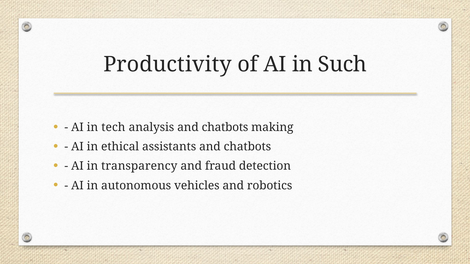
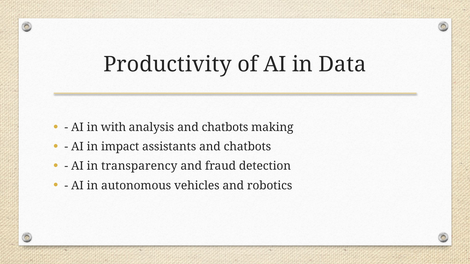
Such: Such -> Data (342, 64)
tech: tech -> with (113, 128)
ethical: ethical -> impact (120, 147)
